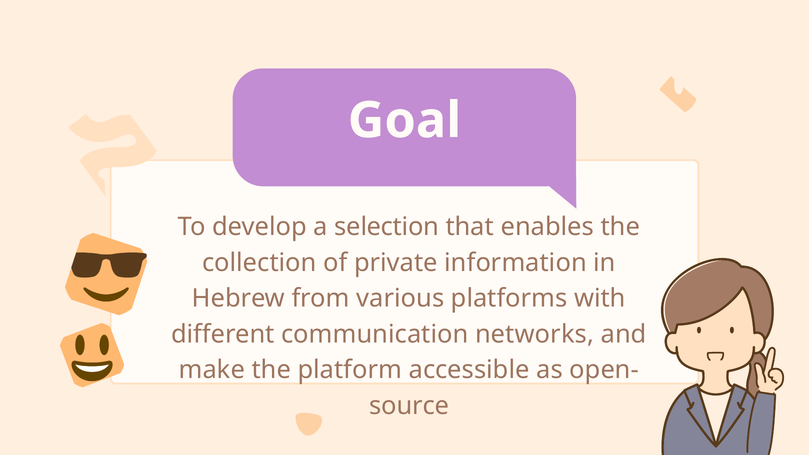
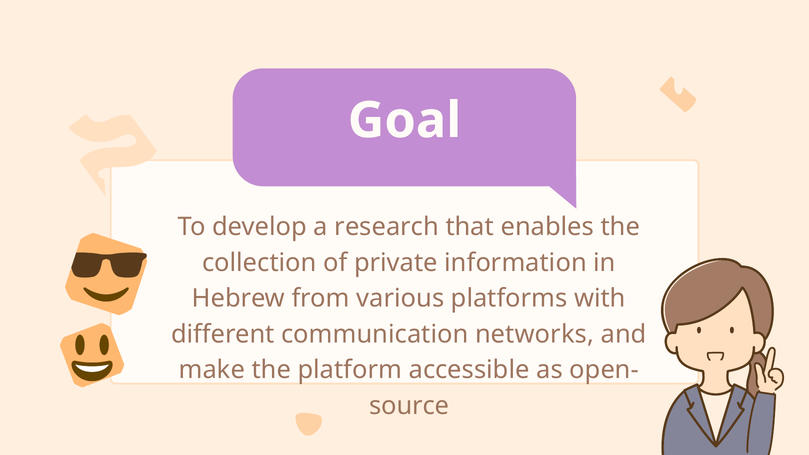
selection: selection -> research (387, 227)
